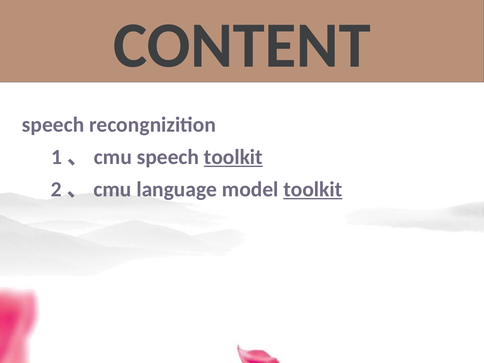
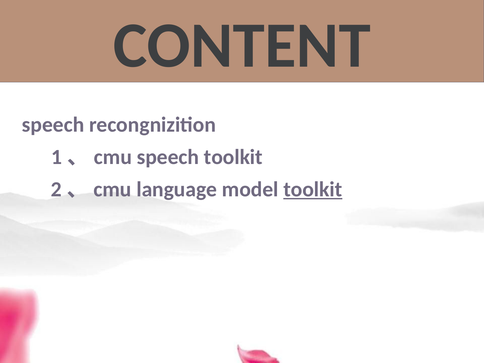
toolkit underline: present -> none (233, 157)
